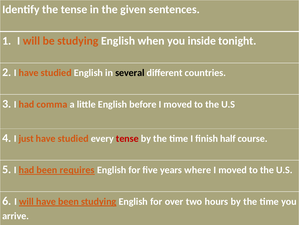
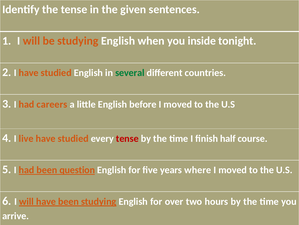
several colour: black -> green (130, 73)
comma: comma -> careers (52, 104)
just: just -> live (26, 138)
requires: requires -> question (77, 170)
